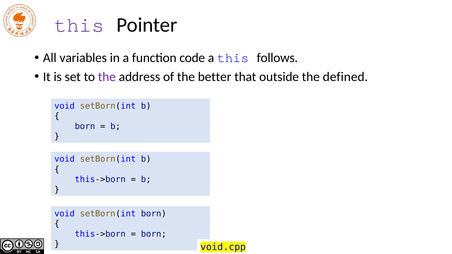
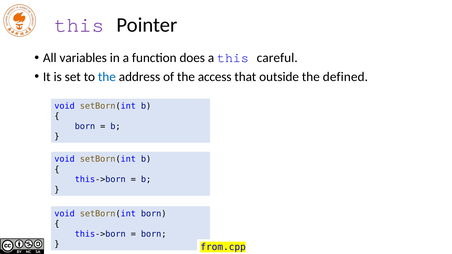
code: code -> does (192, 58)
follows: follows -> careful (277, 58)
the colour: purple -> blue (107, 77)
better: better -> access (215, 77)
void.cpp: void.cpp -> from.cpp (223, 247)
